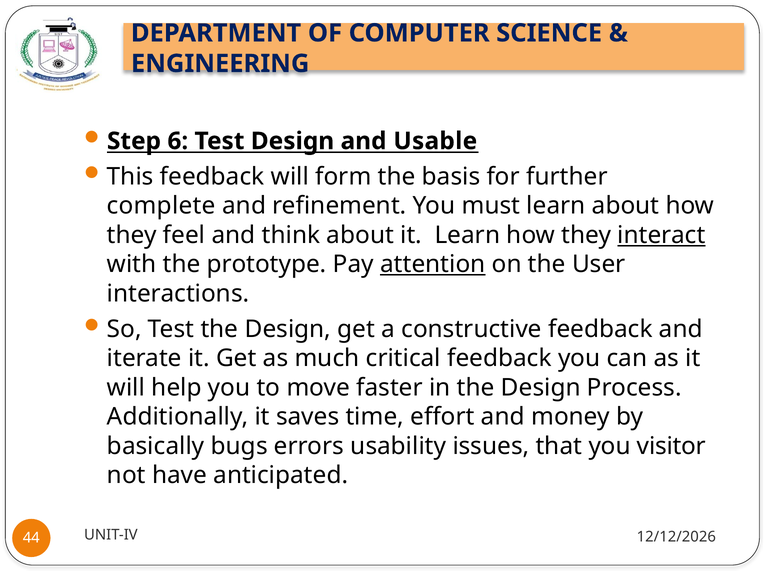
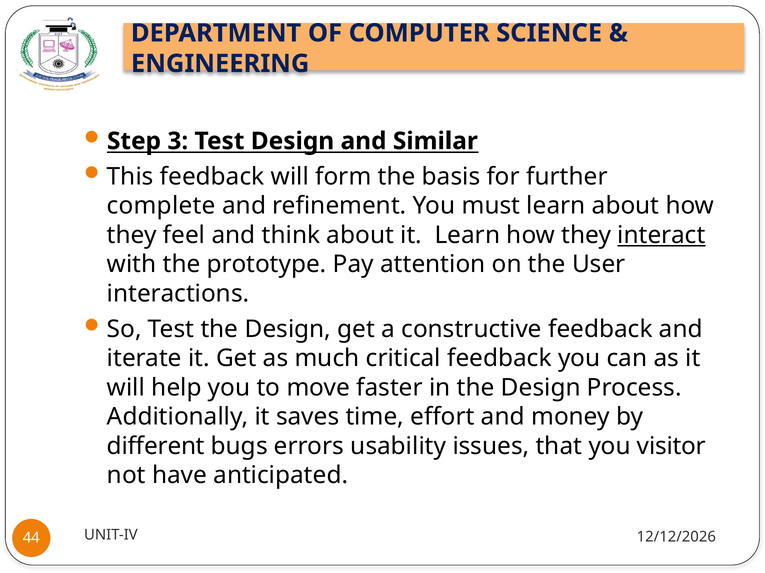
6: 6 -> 3 (178, 141)
Usable: Usable -> Similar (435, 141)
attention underline: present -> none (433, 265)
basically: basically -> different (156, 447)
